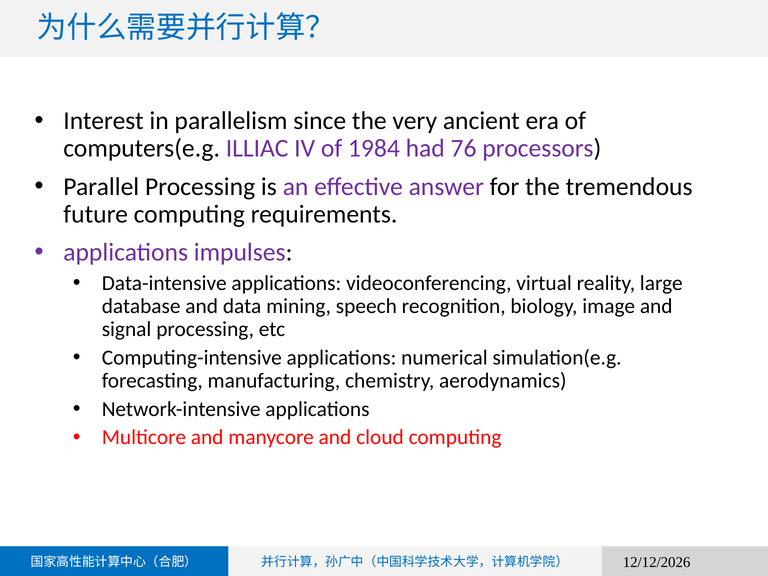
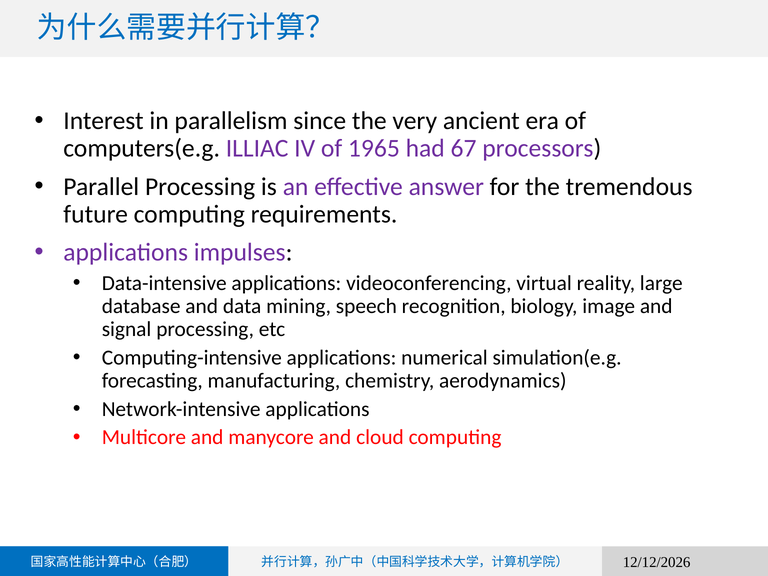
1984: 1984 -> 1965 (374, 148)
76: 76 -> 67 (464, 148)
